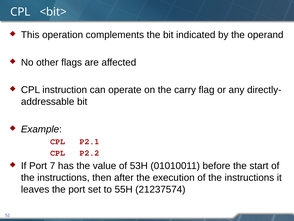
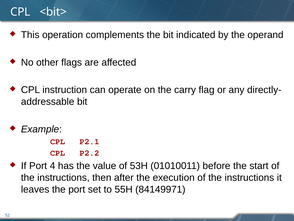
7: 7 -> 4 (53, 165)
21237574: 21237574 -> 84149971 (160, 189)
